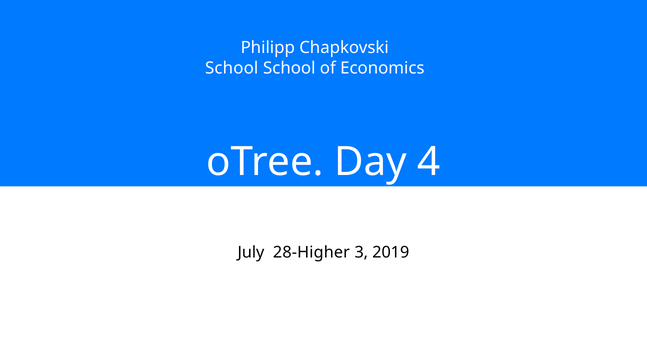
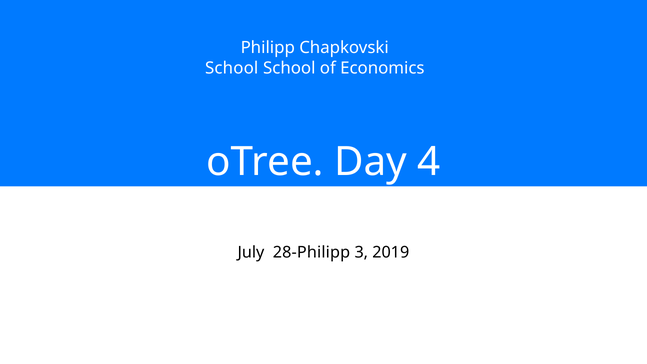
28-Higher: 28-Higher -> 28-Philipp (311, 253)
